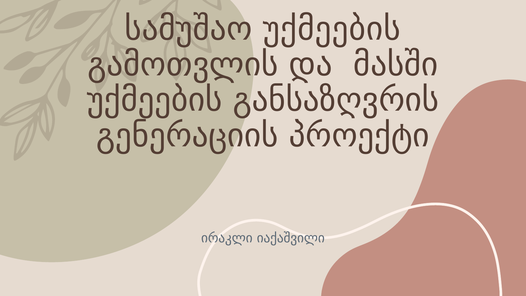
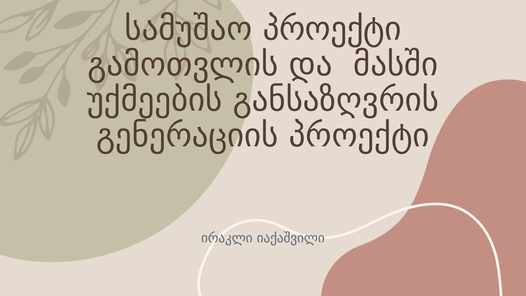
სამუშაო უქმეების: უქმეების -> პროექტი (332, 29)
